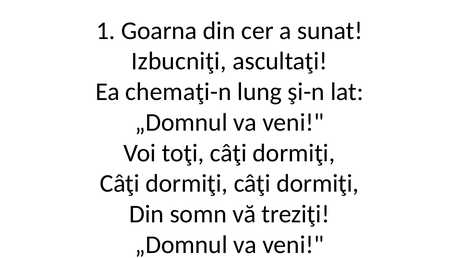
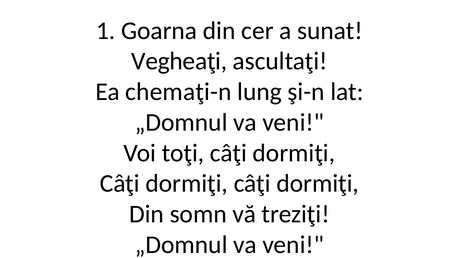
Izbucniţi: Izbucniţi -> Vegheaţi (179, 61)
